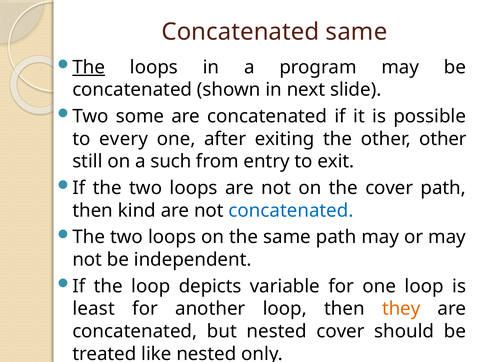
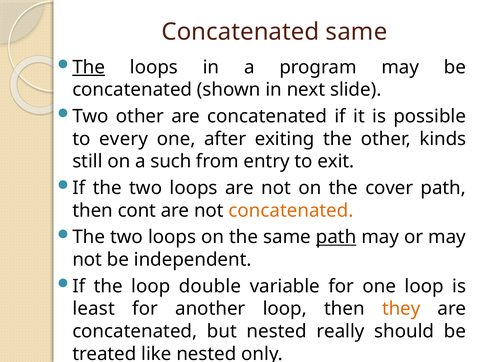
Two some: some -> other (140, 116)
other other: other -> kinds (443, 139)
kind: kind -> cont (137, 211)
concatenated colour: blue -> orange (291, 211)
path underline: none -> present (336, 237)
depicts: depicts -> double (210, 286)
nested cover: cover -> really (340, 332)
